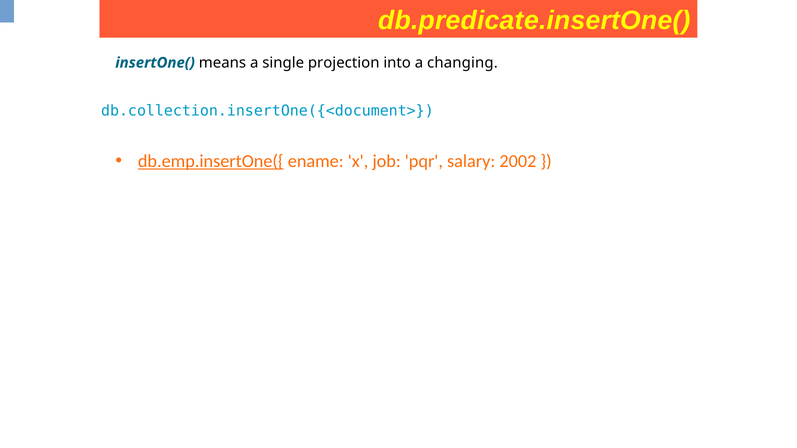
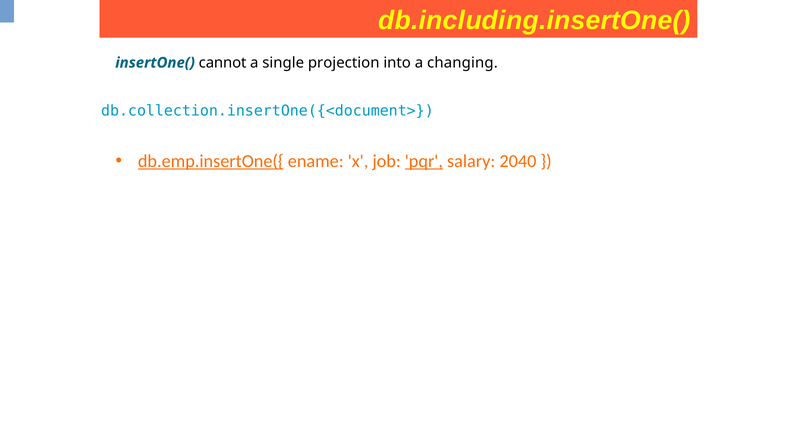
db.predicate.insertOne(: db.predicate.insertOne( -> db.including.insertOne( (535, 21)
means: means -> cannot (223, 63)
pqr underline: none -> present (424, 161)
2002: 2002 -> 2040 (518, 161)
